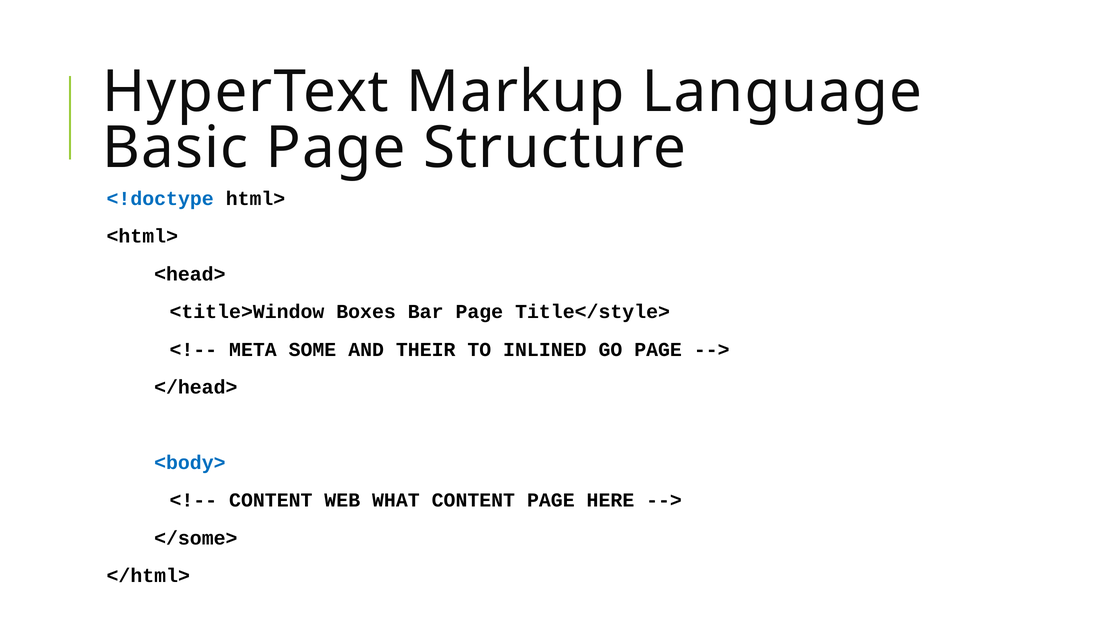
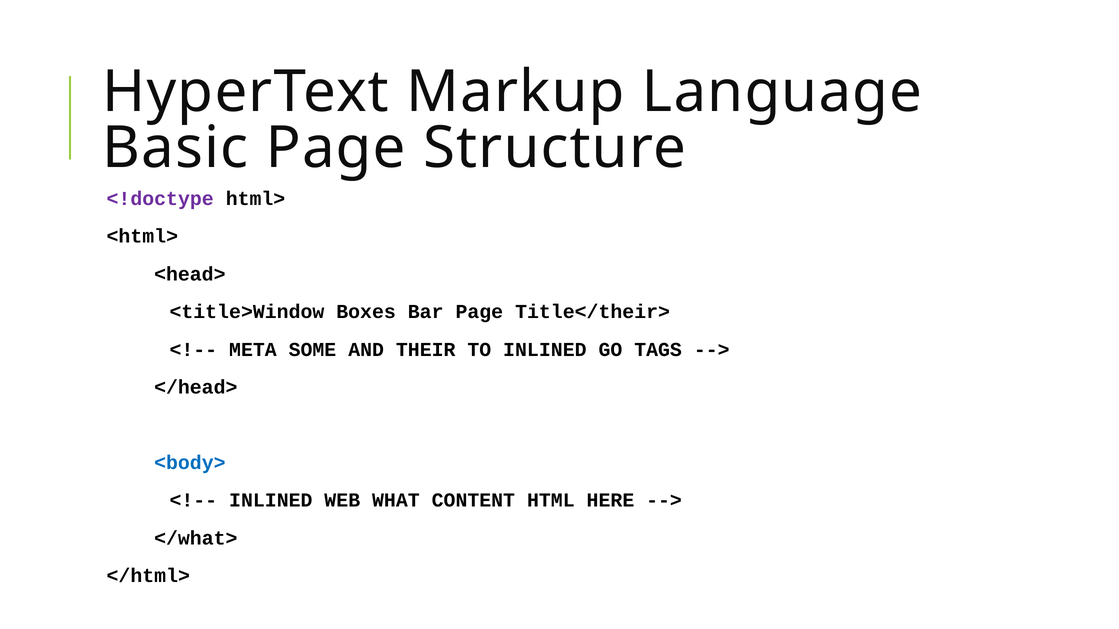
<!doctype colour: blue -> purple (160, 199)
Title</style>: Title</style> -> Title</their> (593, 312)
GO PAGE: PAGE -> TAGS (658, 350)
CONTENT: CONTENT -> INLINED (271, 501)
CONTENT PAGE: PAGE -> HTML (551, 501)
</some>: </some> -> </what> (196, 538)
